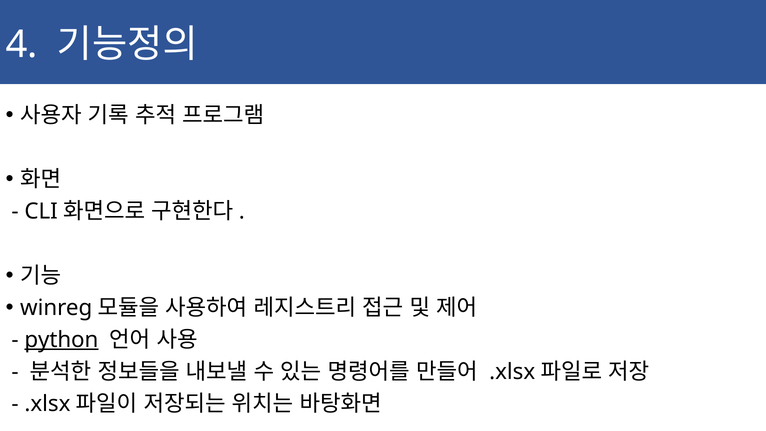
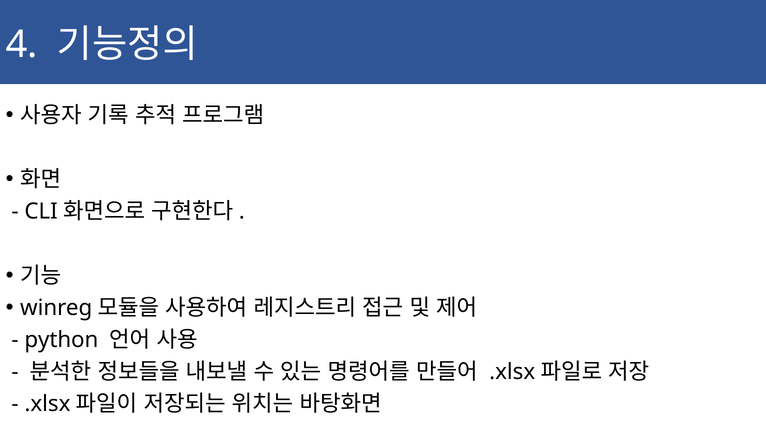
python underline: present -> none (61, 340)
